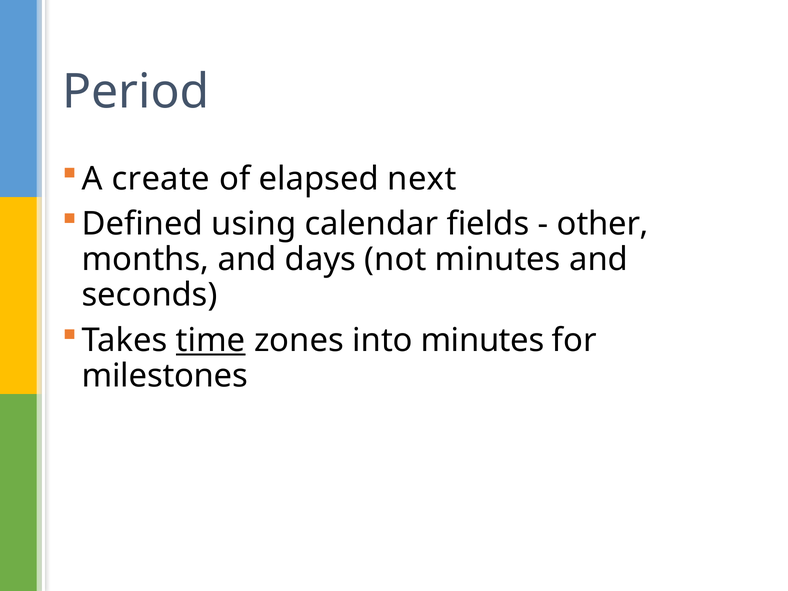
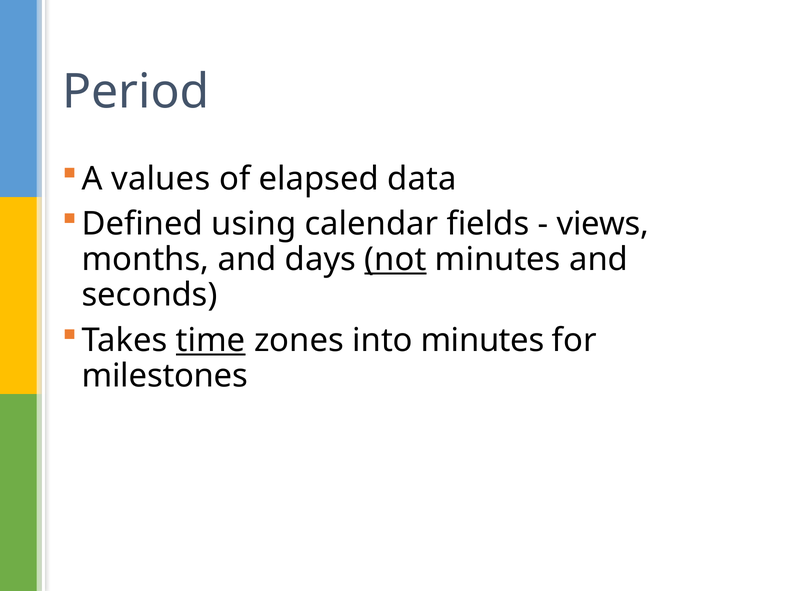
create: create -> values (161, 179)
next: next -> data (422, 179)
other: other -> views (603, 224)
not underline: none -> present (395, 260)
